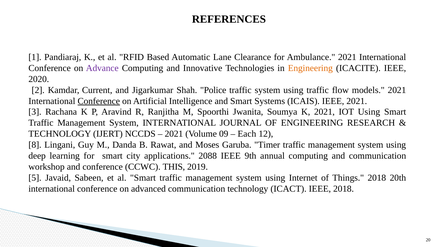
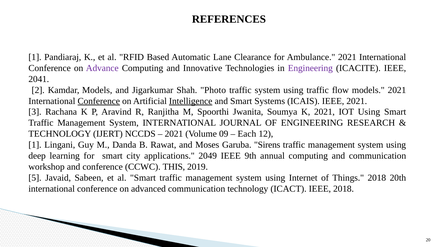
Engineering colour: orange -> purple (310, 68)
2020: 2020 -> 2041 (39, 79)
Kamdar Current: Current -> Models (97, 90)
Police: Police -> Photo (213, 90)
Intelligence underline: none -> present (191, 101)
8: 8 -> 1 (35, 145)
Timer: Timer -> Sirens (267, 145)
2088: 2088 -> 2049 (208, 156)
